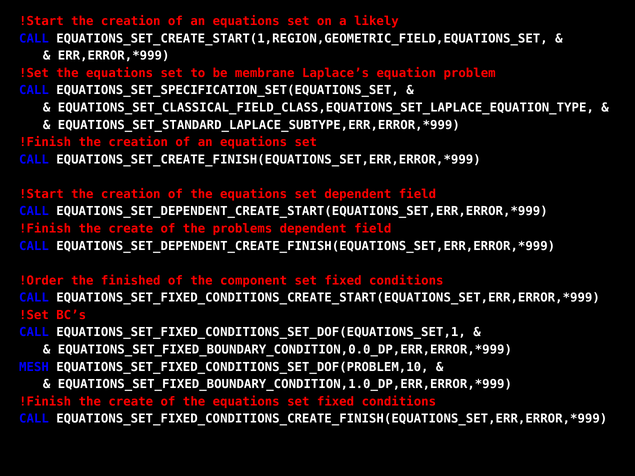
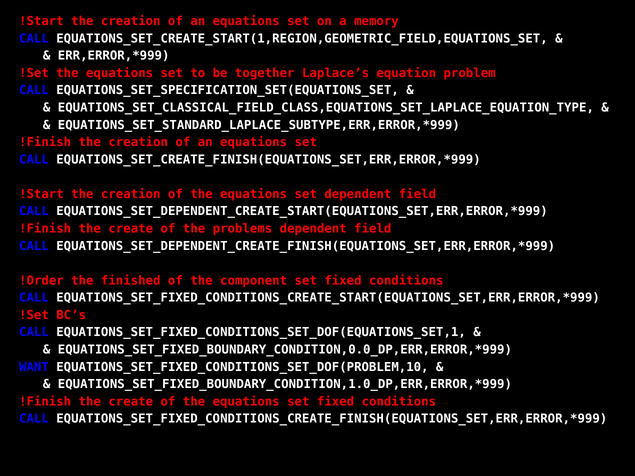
likely: likely -> memory (376, 21)
membrane: membrane -> together (265, 73)
MESH: MESH -> WANT (34, 367)
